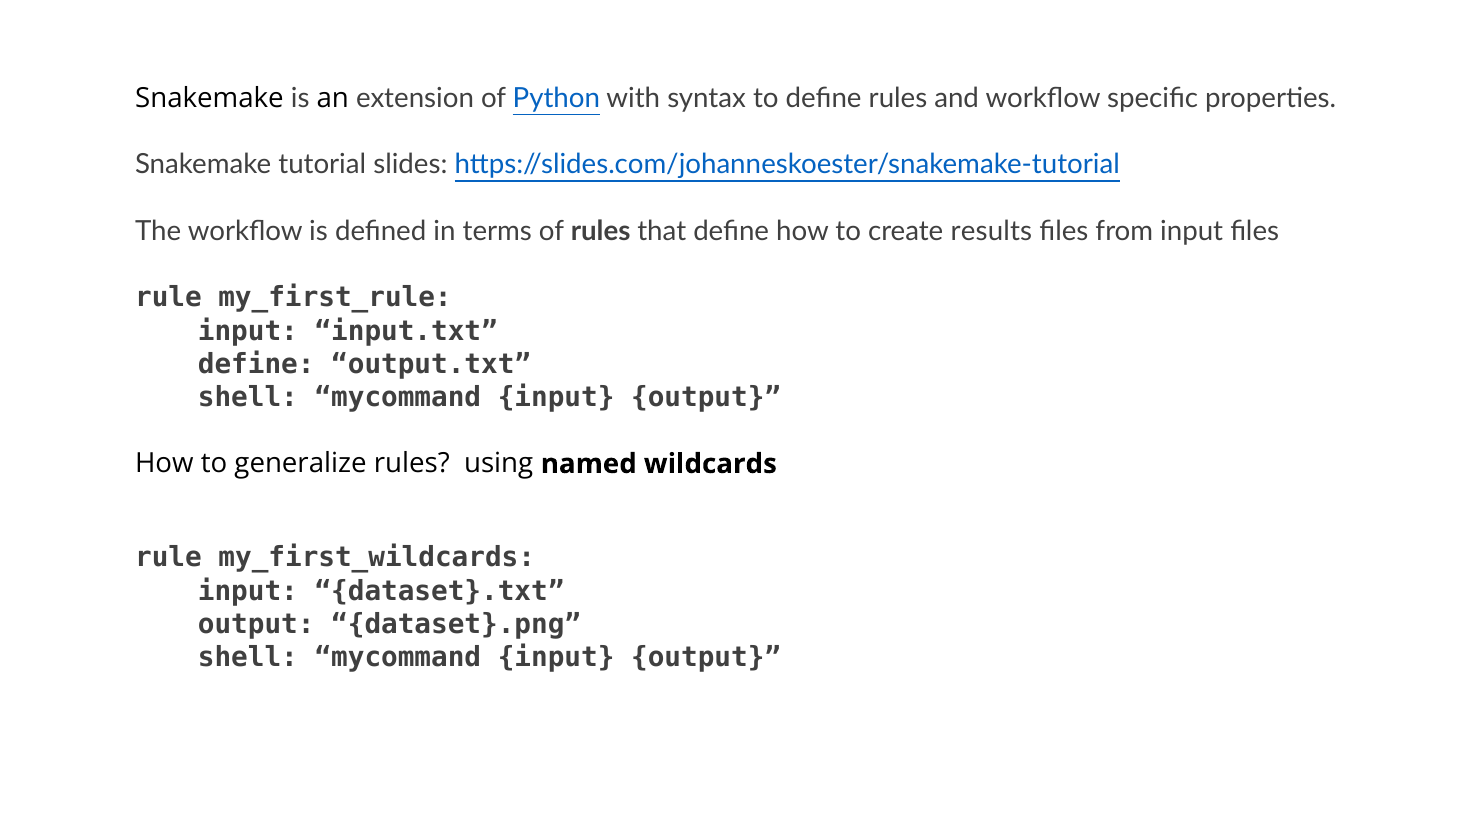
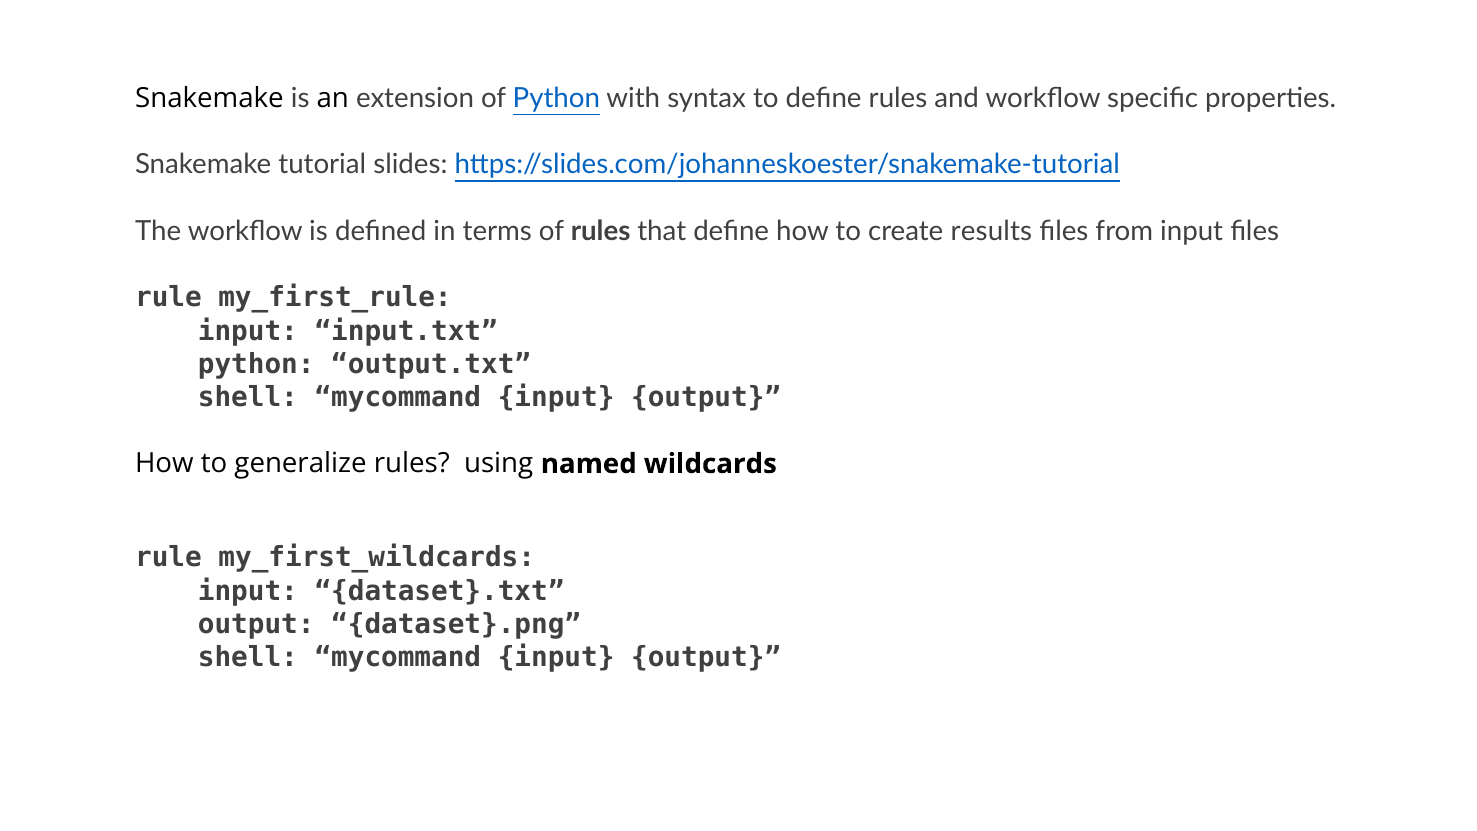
define: define -> python (256, 364)
